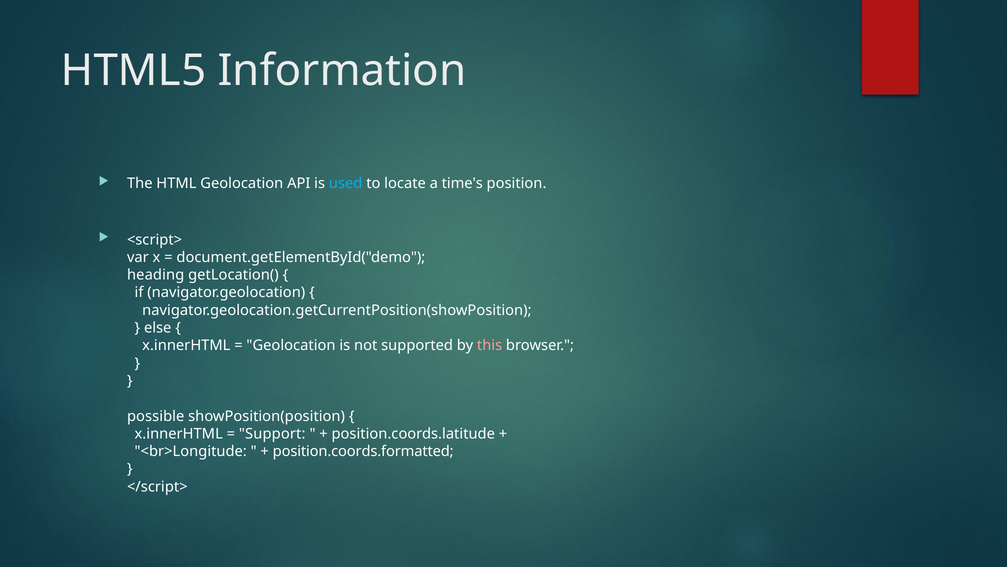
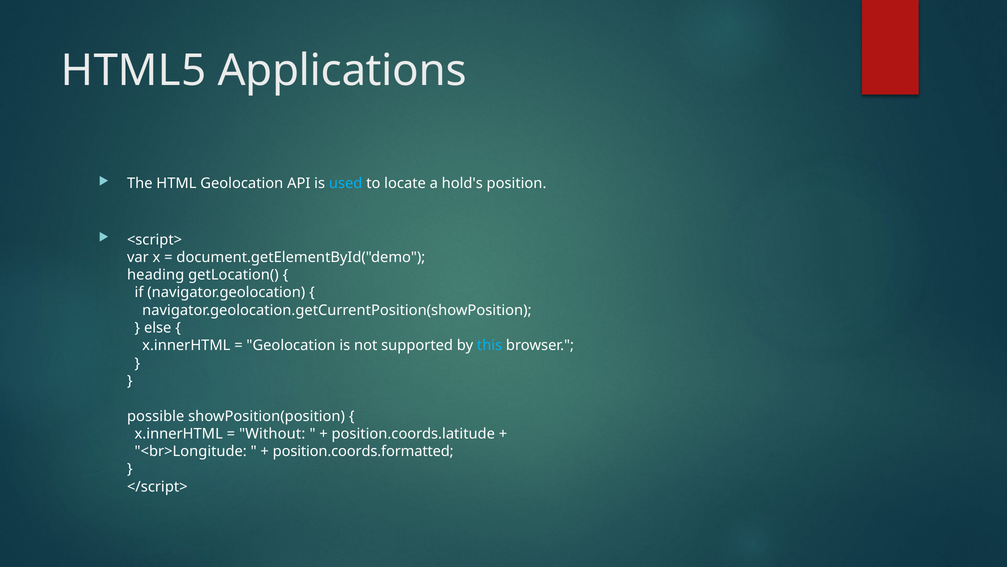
Information: Information -> Applications (342, 71)
time's: time's -> hold's (462, 183)
this colour: pink -> light blue (490, 345)
Support: Support -> Without (272, 433)
